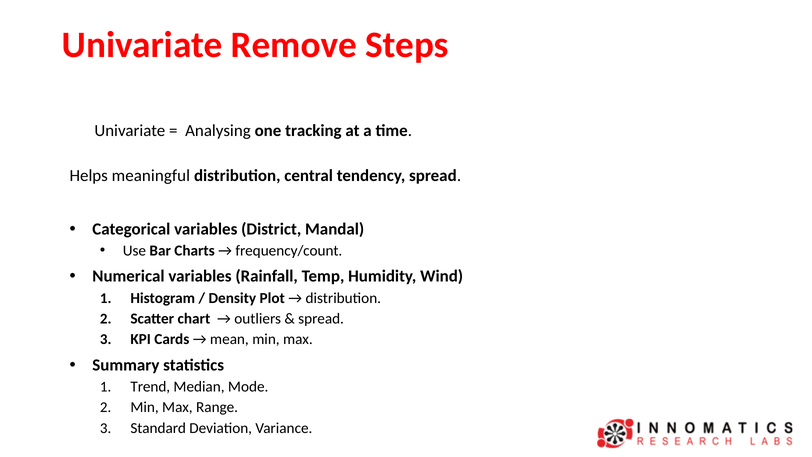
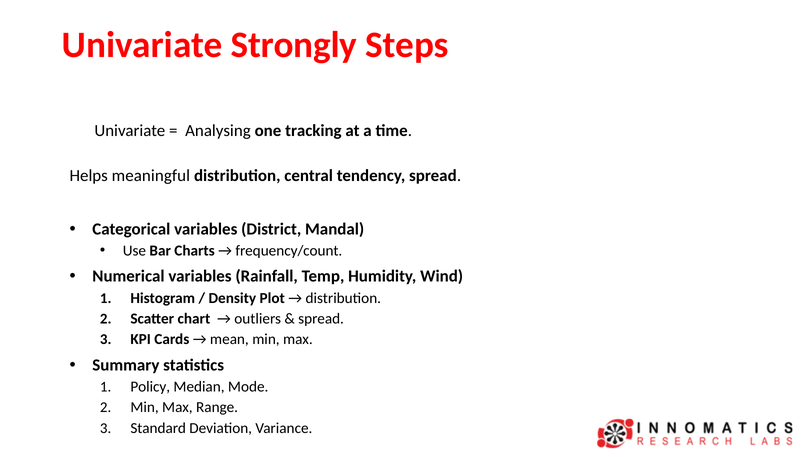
Remove: Remove -> Strongly (294, 45)
Trend: Trend -> Policy (150, 387)
